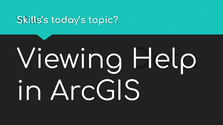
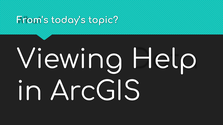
Skills’s: Skills’s -> From’s (32, 20)
